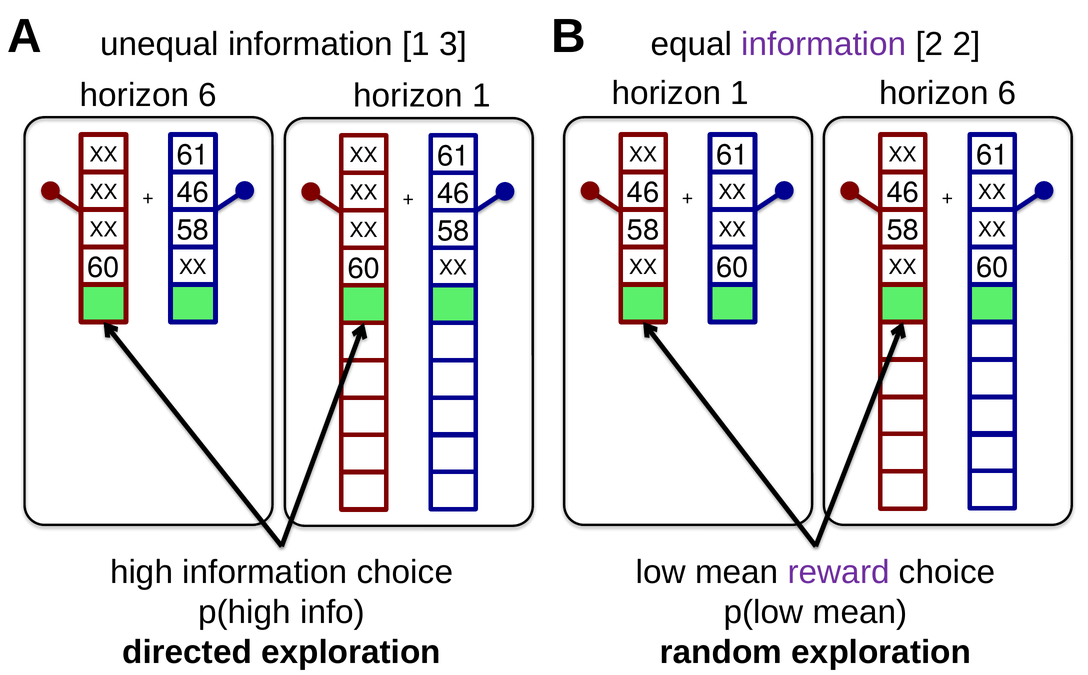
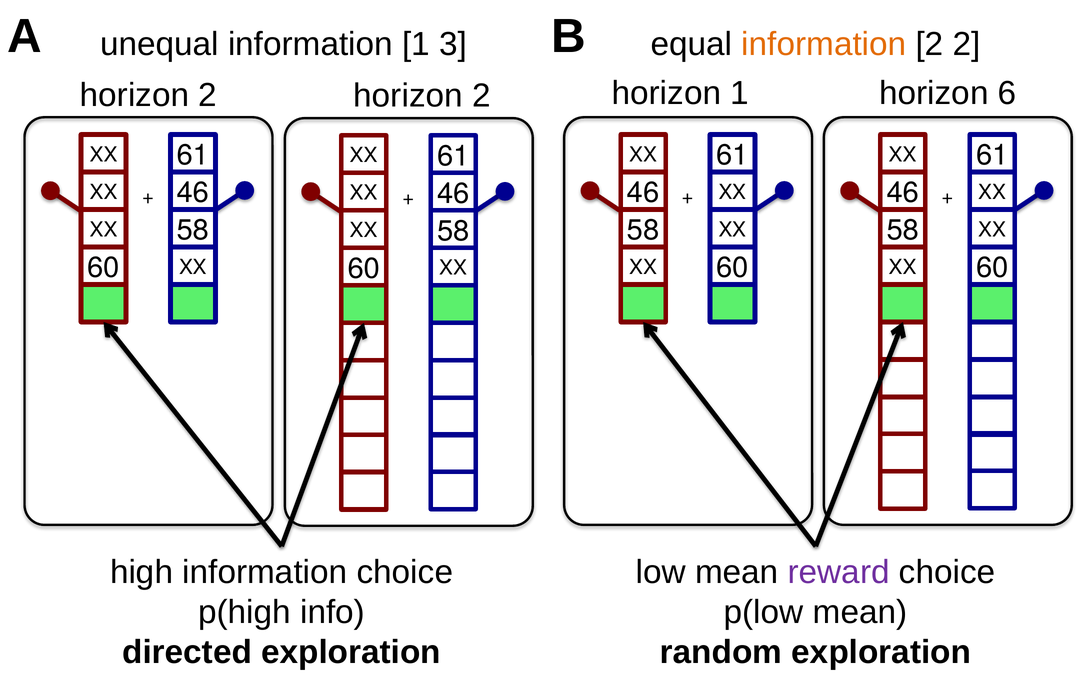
information colour: purple -> orange (824, 44)
6: 6 -> 2 (208, 95)
1: 1 -> 2 (481, 96)
